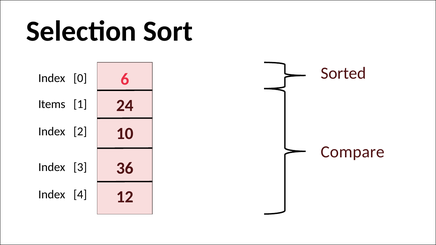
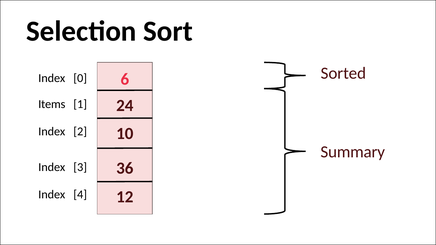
Compare: Compare -> Summary (353, 152)
